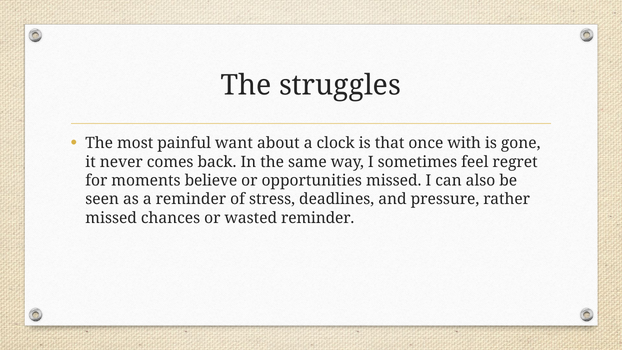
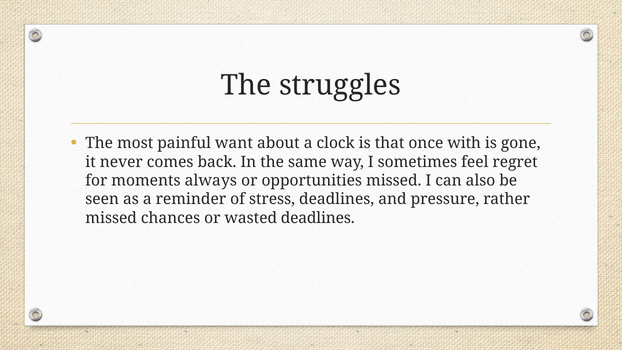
believe: believe -> always (211, 181)
wasted reminder: reminder -> deadlines (318, 218)
